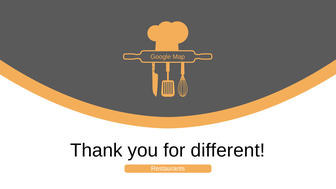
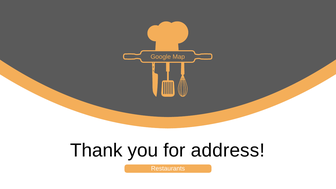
different: different -> address (228, 150)
